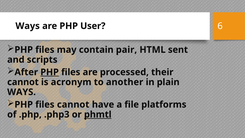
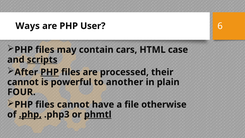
pair: pair -> cars (127, 50)
sent: sent -> case (178, 50)
scripts underline: none -> present (42, 60)
acronym: acronym -> powerful (71, 82)
WAYS: WAYS -> FOUR (21, 92)
platforms: platforms -> otherwise (164, 104)
.php underline: none -> present (30, 114)
